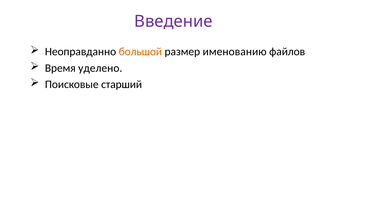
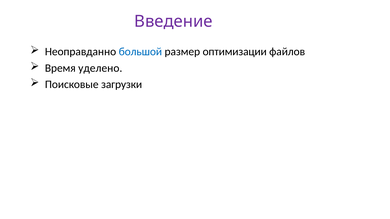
большой colour: orange -> blue (140, 52)
именованию: именованию -> оптимизации (235, 52)
cтарший: cтарший -> загрузки (122, 84)
